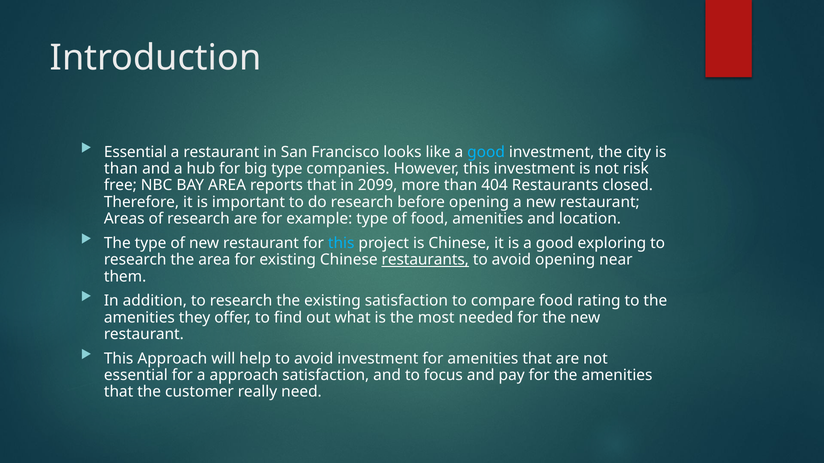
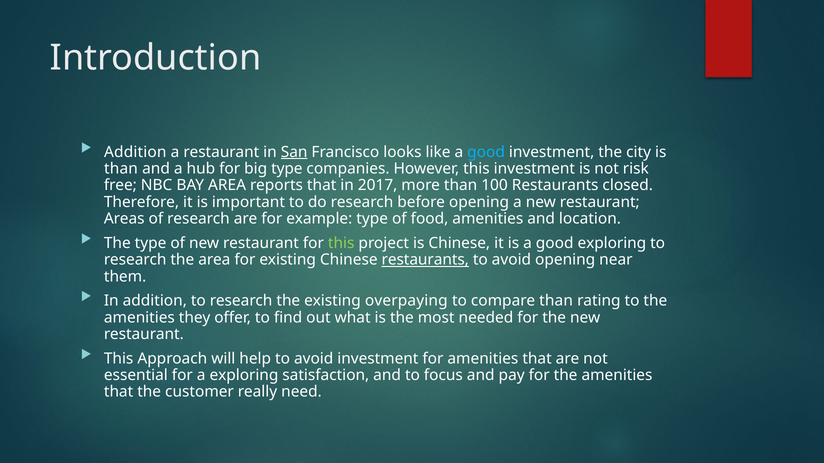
Essential: Essential -> Addition (135, 152)
San underline: none -> present (294, 152)
2099: 2099 -> 2017 (378, 186)
404: 404 -> 100 (495, 186)
this colour: light blue -> light green (341, 243)
existing satisfaction: satisfaction -> overpaying (406, 301)
compare food: food -> than (556, 301)
a approach: approach -> exploring (244, 376)
